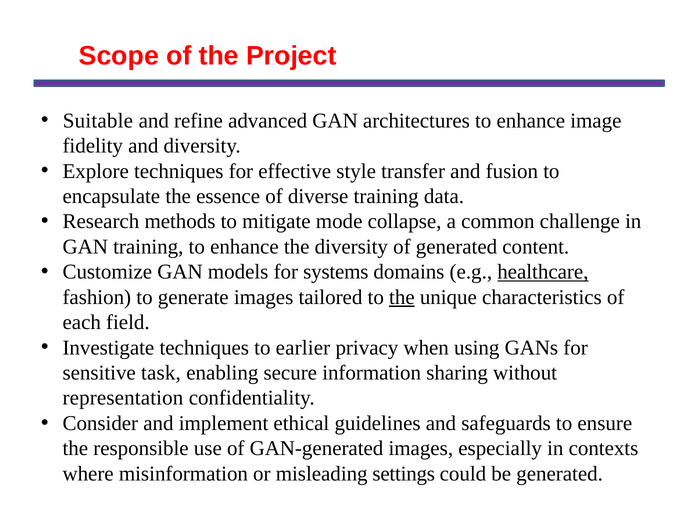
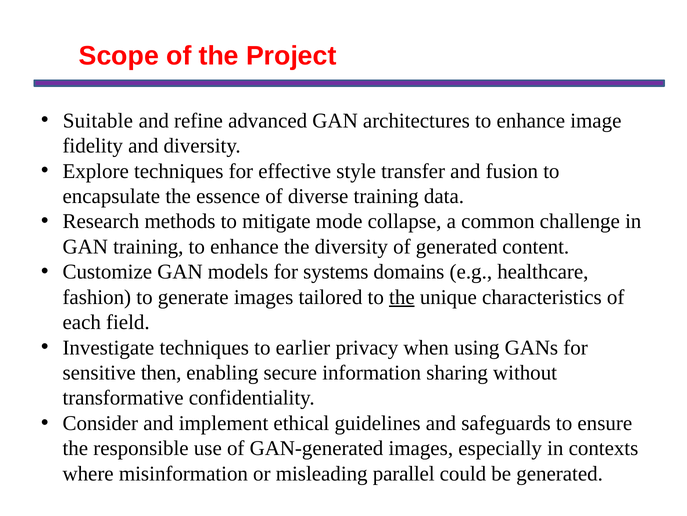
healthcare underline: present -> none (543, 272)
task: task -> then (161, 372)
representation: representation -> transformative (123, 397)
settings: settings -> parallel (404, 473)
